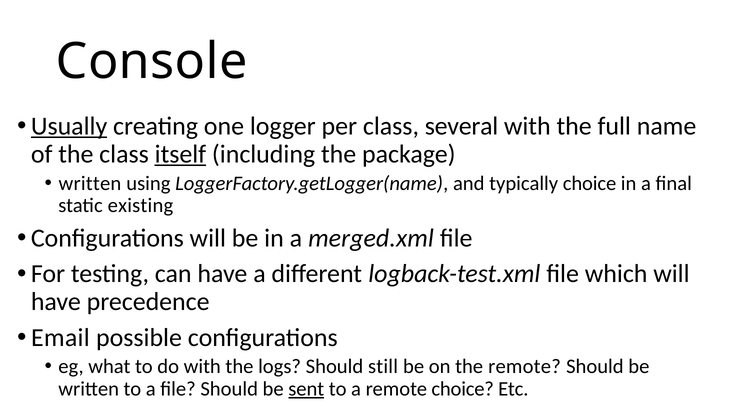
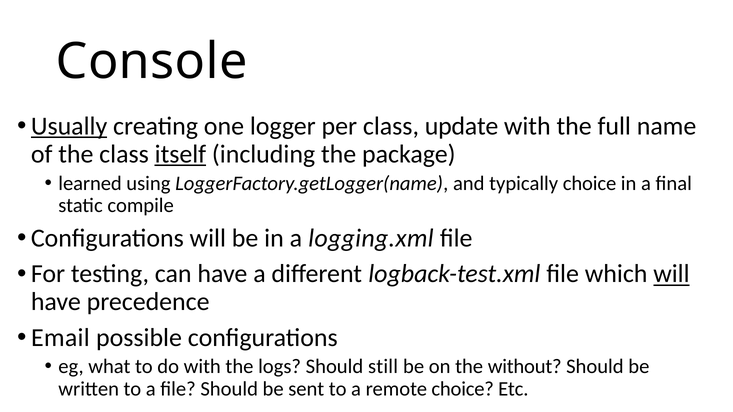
several: several -> update (462, 126)
written: written -> learned (90, 183)
existing: existing -> compile (141, 206)
merged.xml: merged.xml -> logging.xml (371, 238)
will underline: none -> present (671, 274)
the remote: remote -> without (525, 367)
sent underline: present -> none (306, 389)
